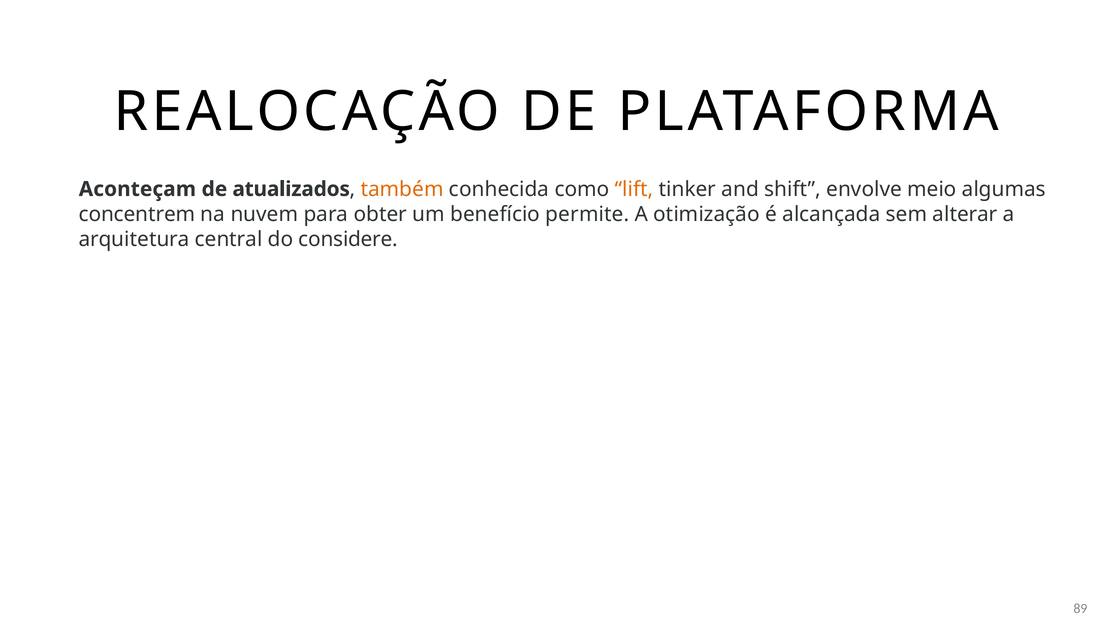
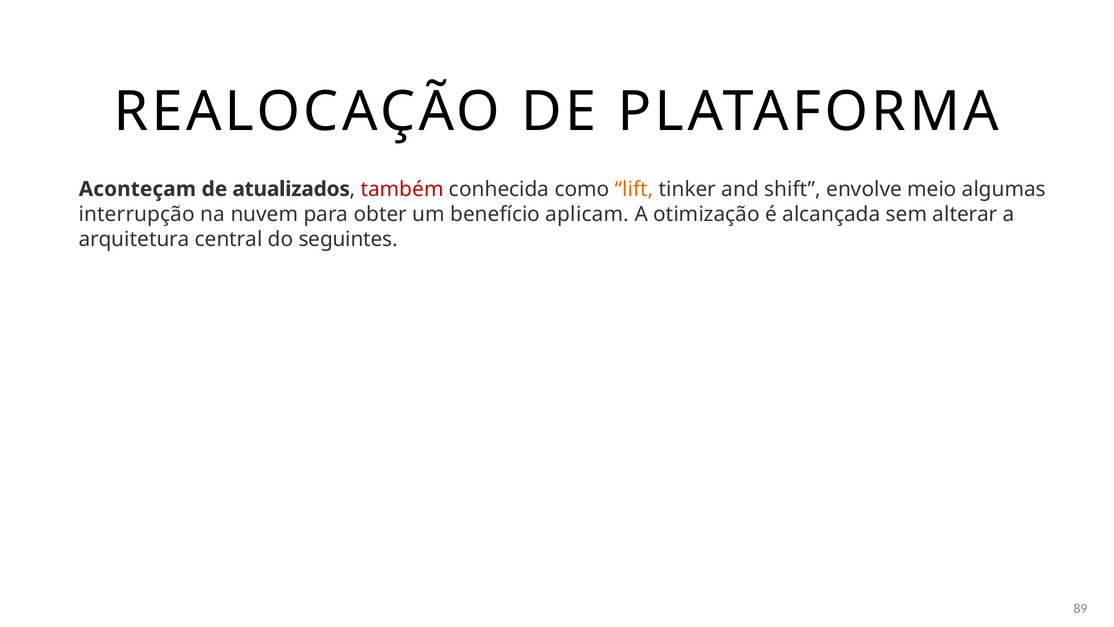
também colour: orange -> red (402, 189)
concentrem: concentrem -> interrupção (137, 214)
permite: permite -> aplicam (587, 214)
considere: considere -> seguintes (348, 239)
